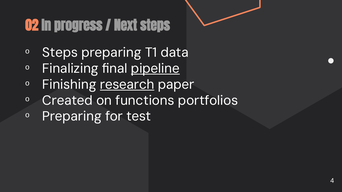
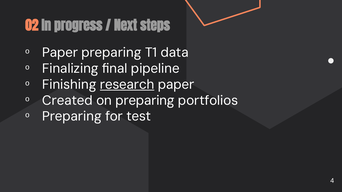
Steps: Steps -> Paper (60, 53)
pipeline underline: present -> none (155, 69)
on functions: functions -> preparing (145, 101)
